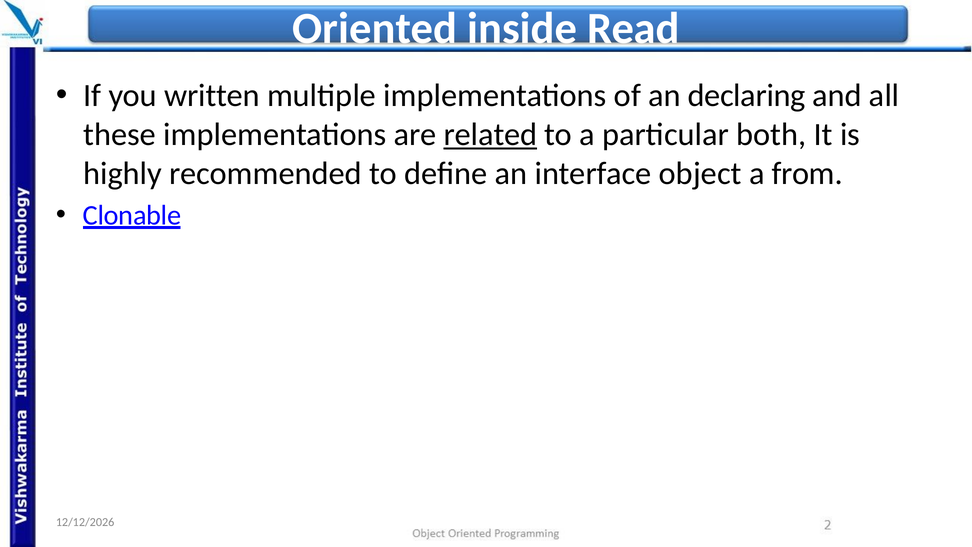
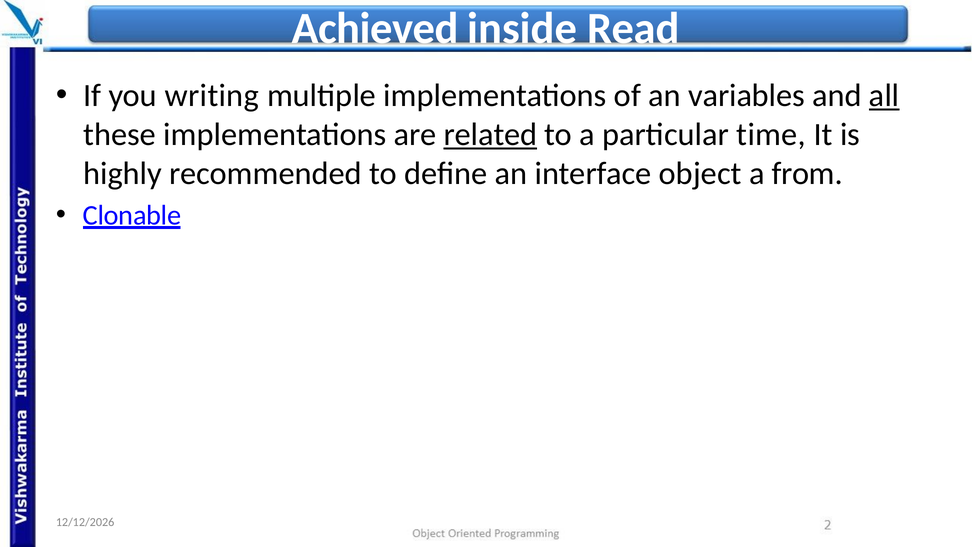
Oriented: Oriented -> Achieved (375, 28)
written: written -> writing (212, 96)
declaring: declaring -> variables (746, 96)
all underline: none -> present (884, 96)
both: both -> time (771, 134)
